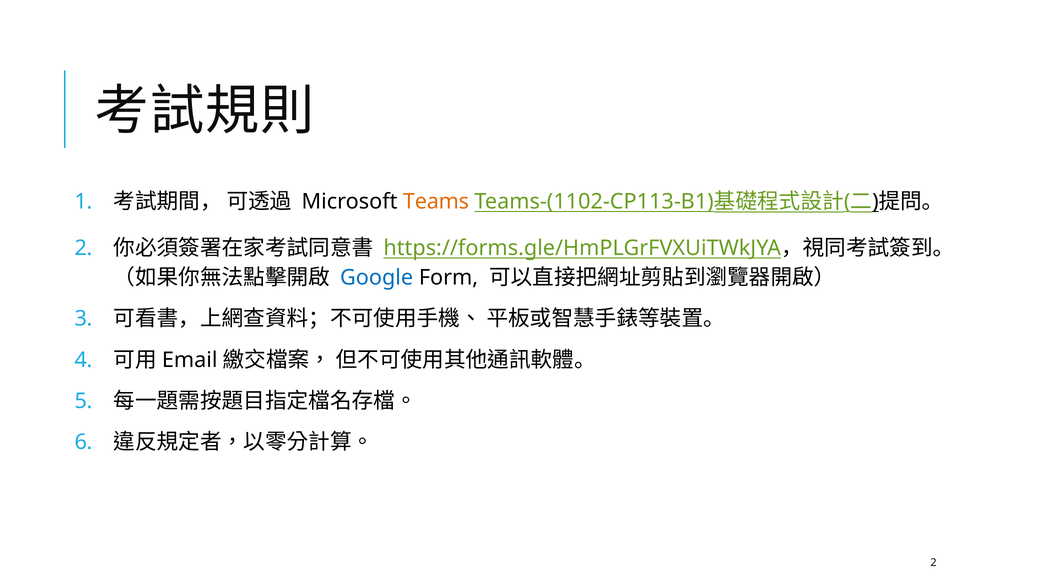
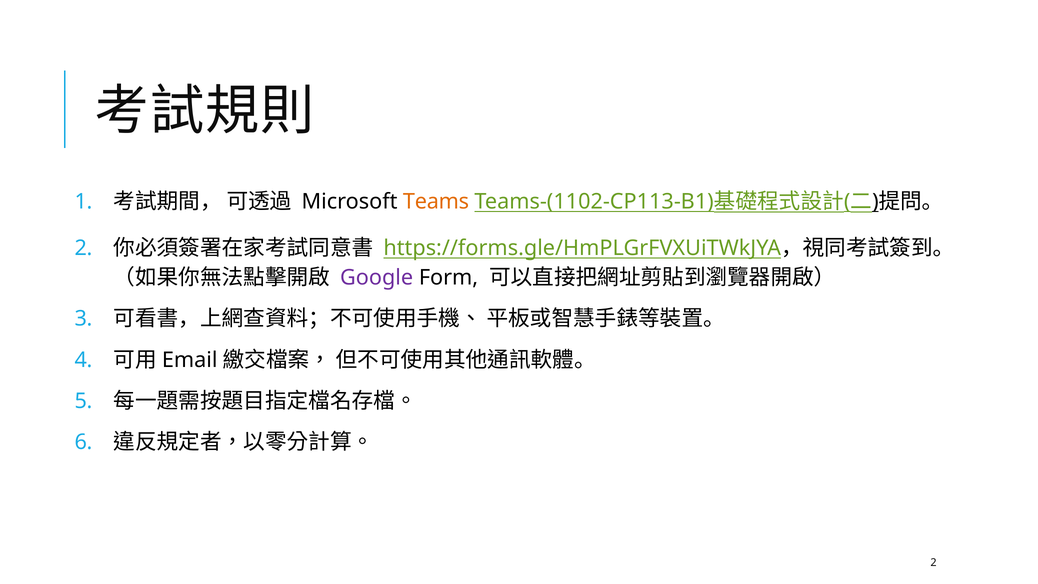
Google colour: blue -> purple (377, 278)
